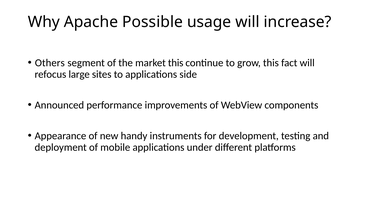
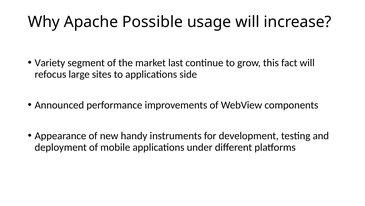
Others: Others -> Variety (50, 63)
market this: this -> last (176, 63)
